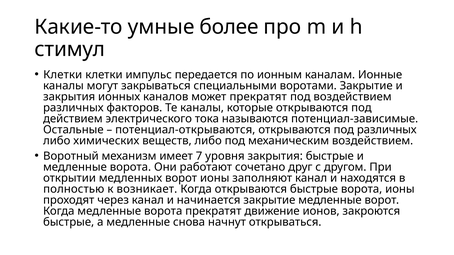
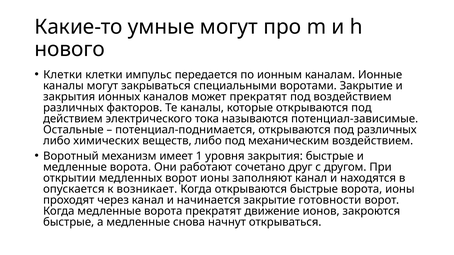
умные более: более -> могут (229, 27)
стимул: стимул -> нового (70, 49)
потенциал-открываются: потенциал-открываются -> потенциал-поднимается (185, 130)
7: 7 -> 1 (199, 156)
полностью: полностью -> опускается (74, 189)
закрытие медленные: медленные -> готовности (330, 200)
